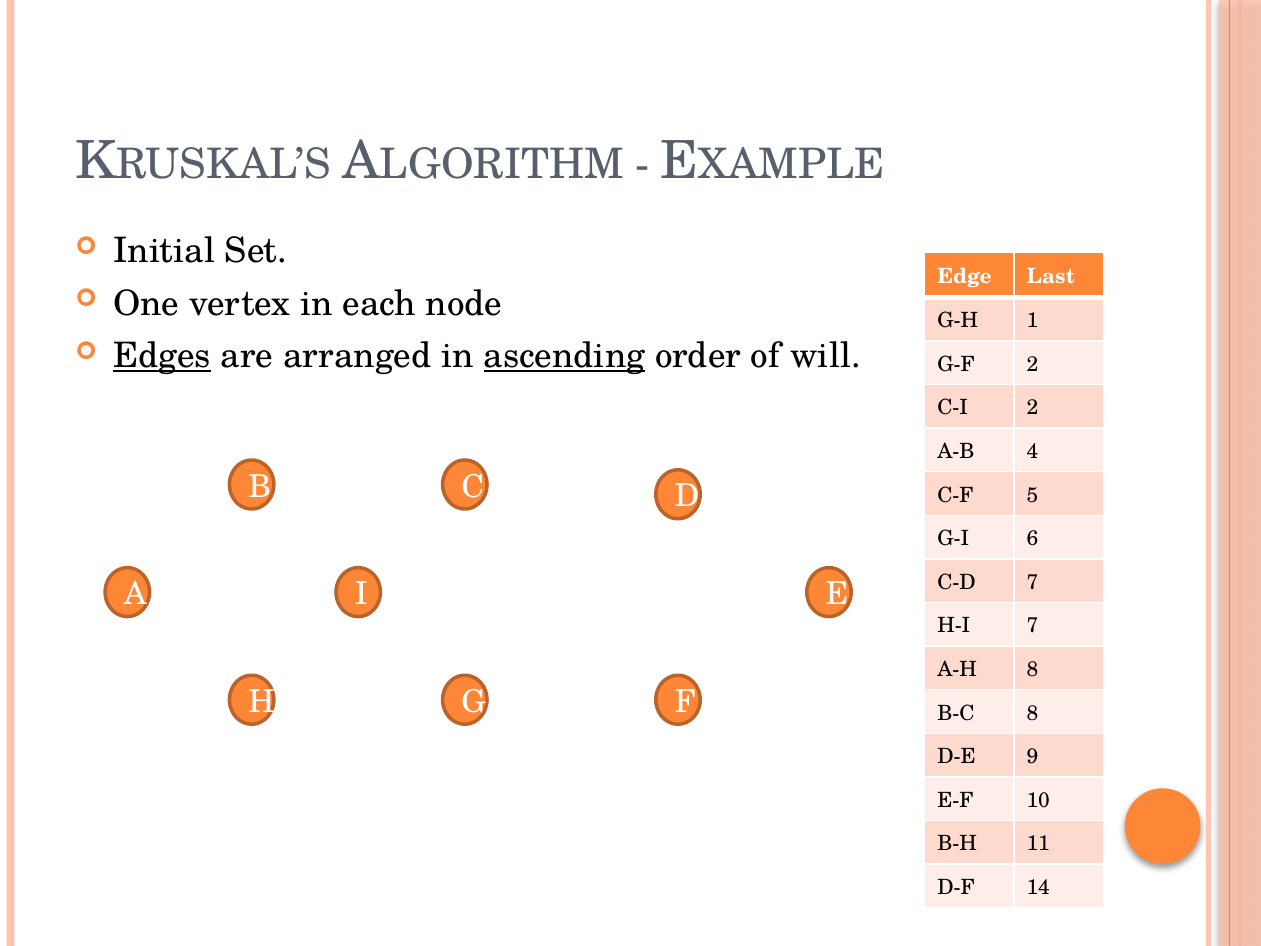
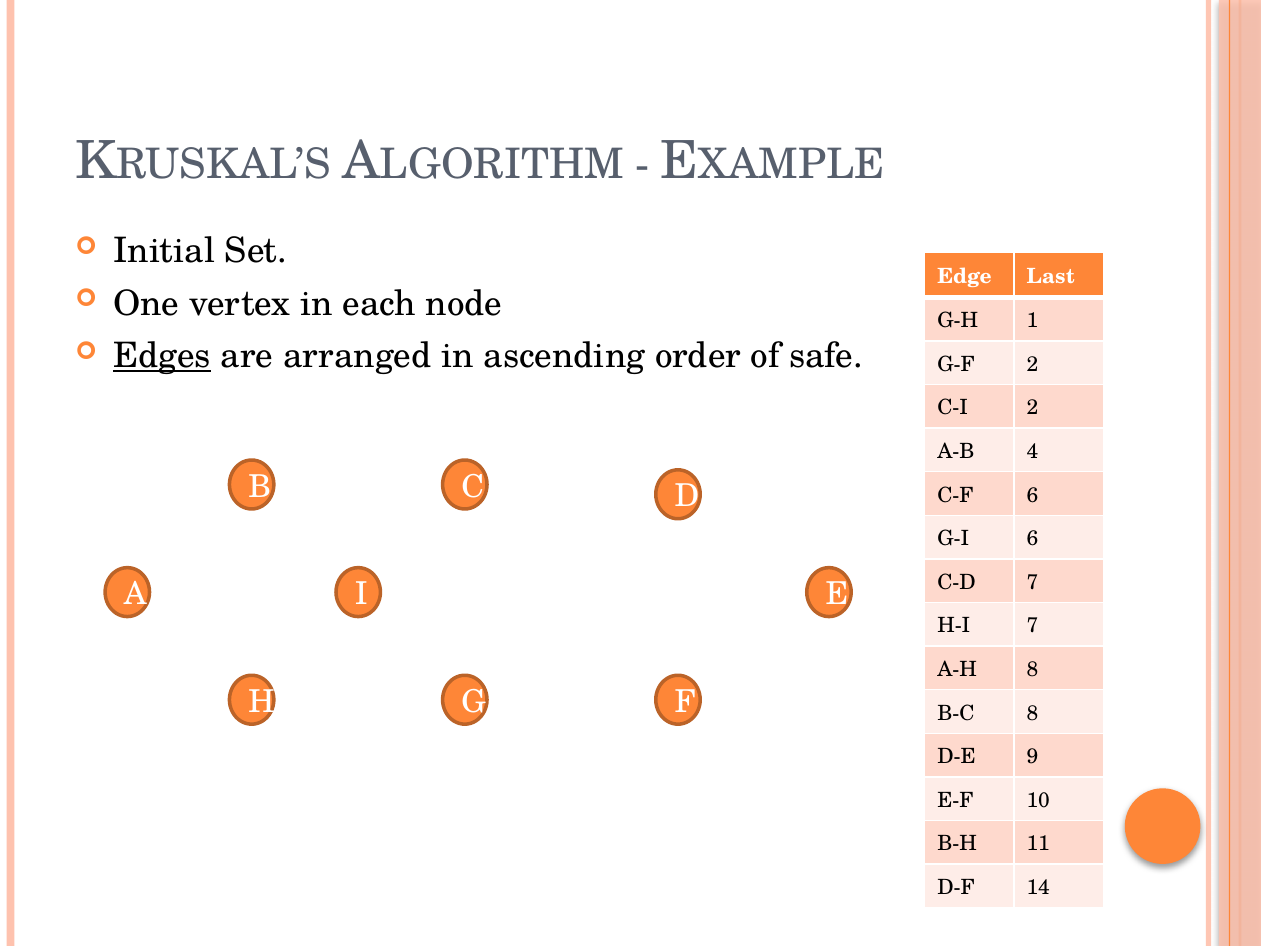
ascending underline: present -> none (564, 356)
will: will -> safe (826, 356)
C-F 5: 5 -> 6 (1033, 495)
